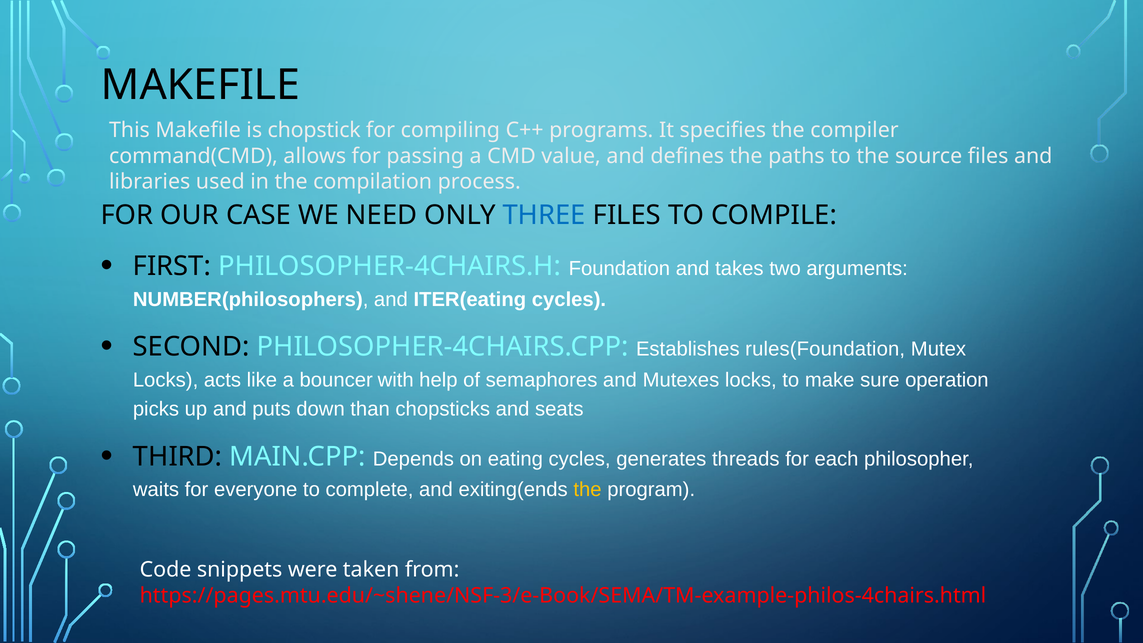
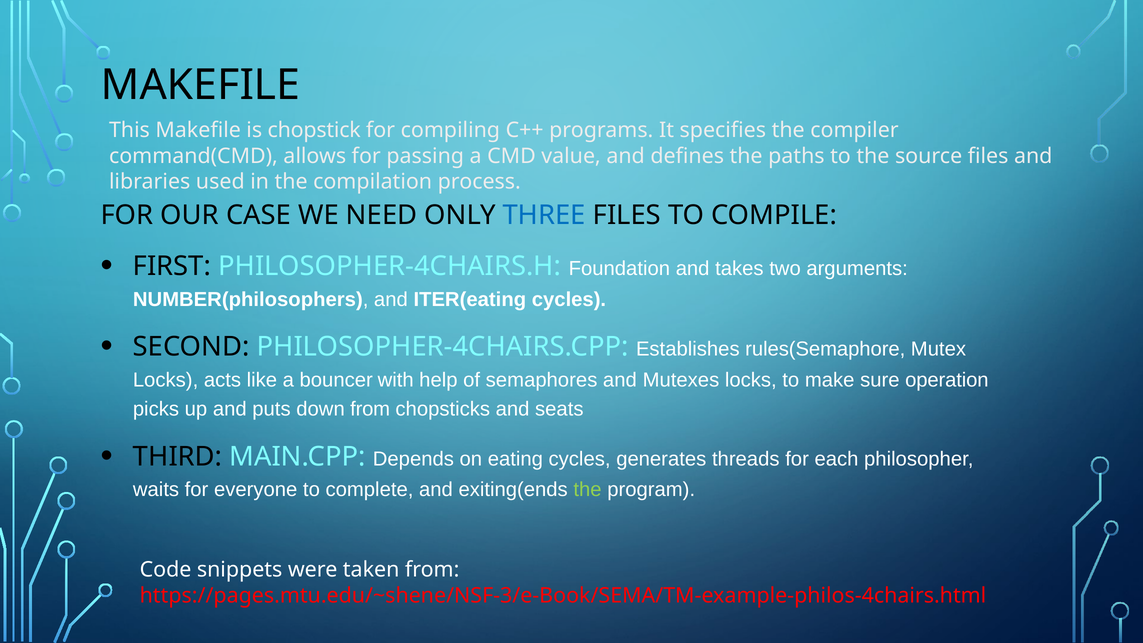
rules(Foundation: rules(Foundation -> rules(Semaphore (825, 349)
down than: than -> from (370, 409)
the colour: yellow -> light green (588, 489)
